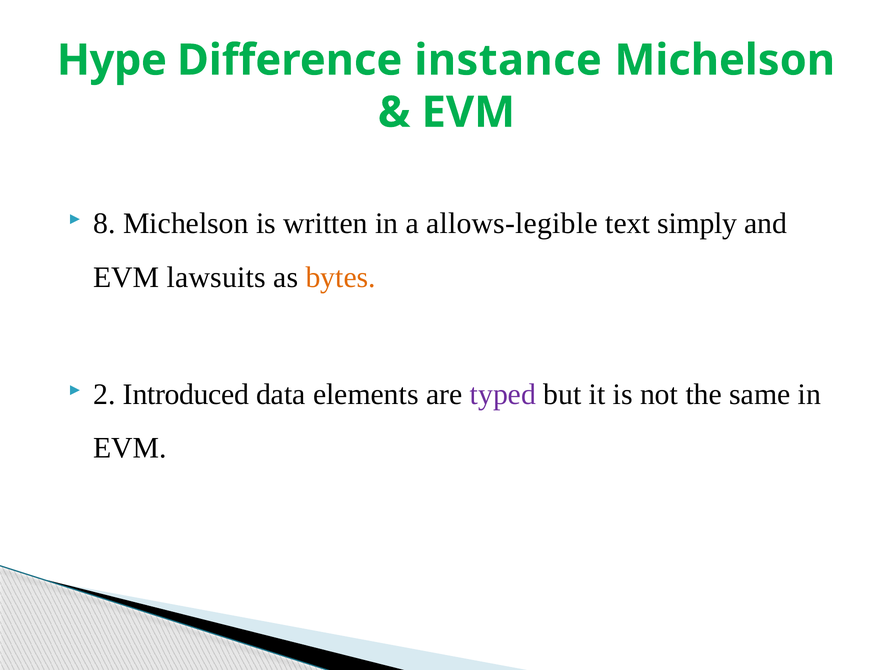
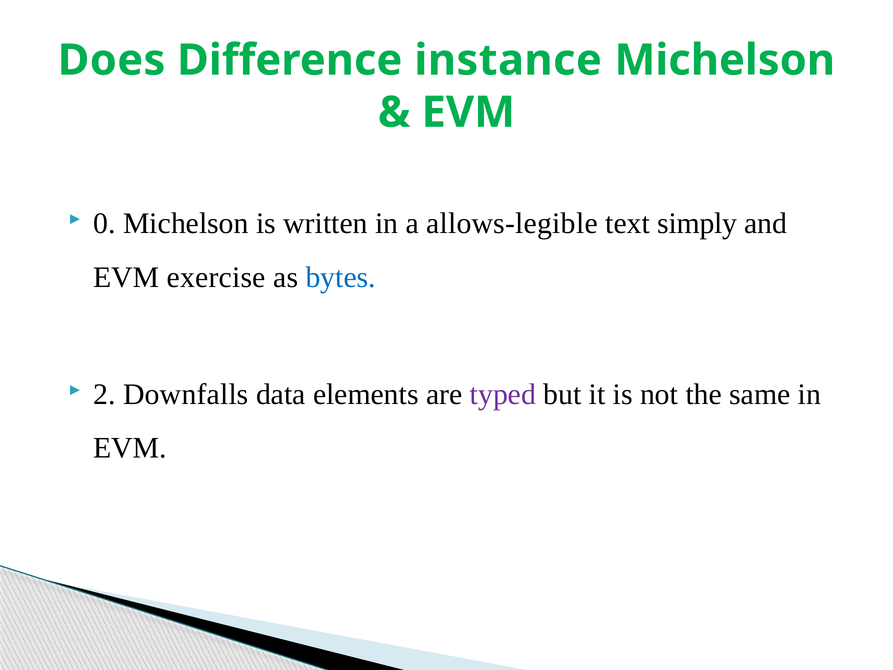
Hype: Hype -> Does (111, 60)
8: 8 -> 0 (105, 224)
lawsuits: lawsuits -> exercise (216, 277)
bytes colour: orange -> blue (341, 277)
Introduced: Introduced -> Downfalls (186, 394)
